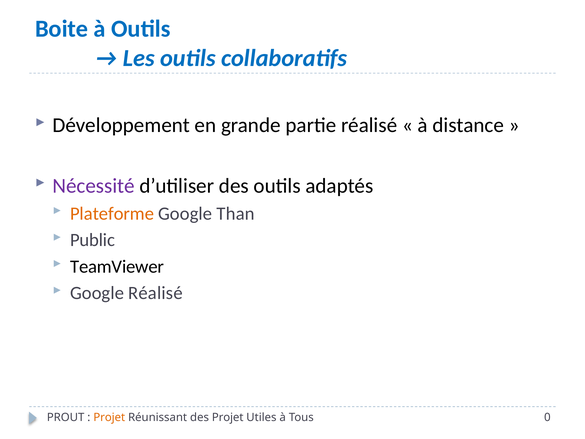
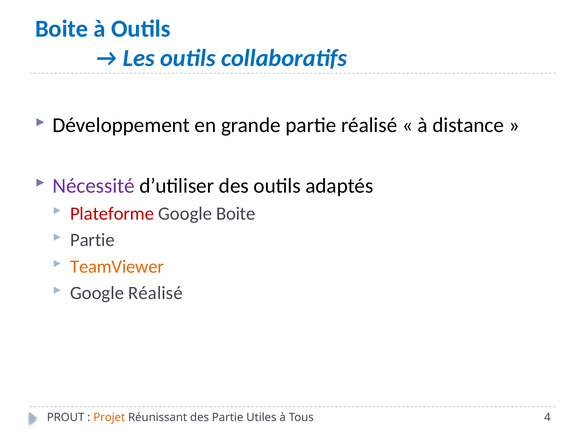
Plateforme colour: orange -> red (112, 213)
Google Than: Than -> Boite (236, 213)
Public: Public -> Partie (92, 240)
TeamViewer colour: black -> orange (117, 266)
des Projet: Projet -> Partie (228, 417)
0: 0 -> 4 (547, 417)
